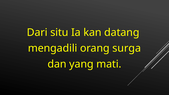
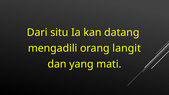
surga: surga -> langit (127, 48)
